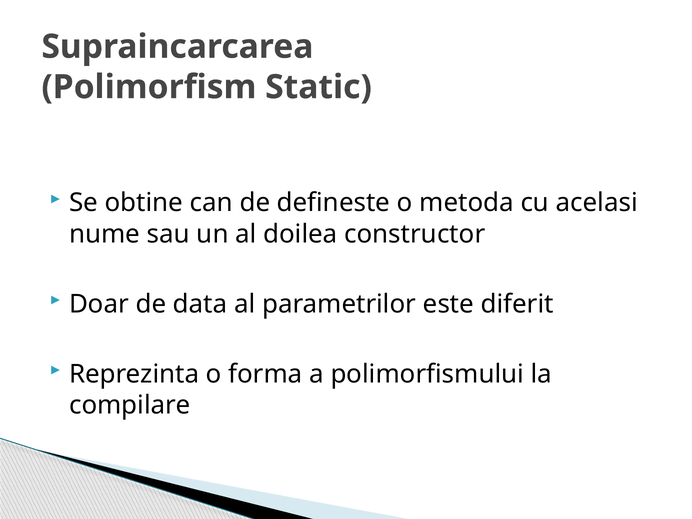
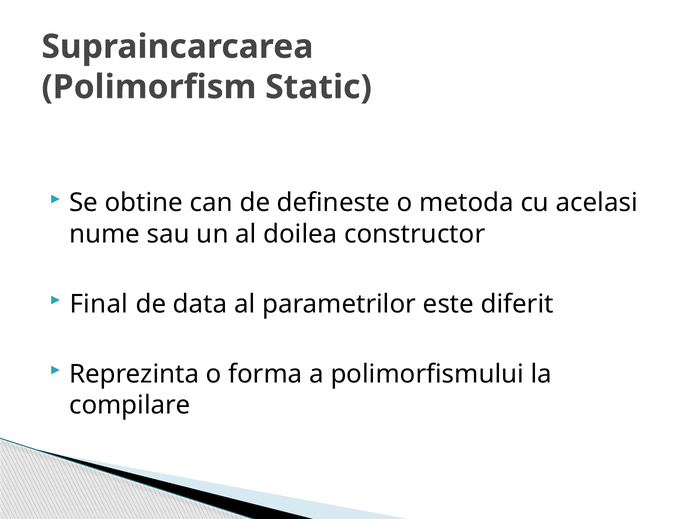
Doar: Doar -> Final (99, 304)
